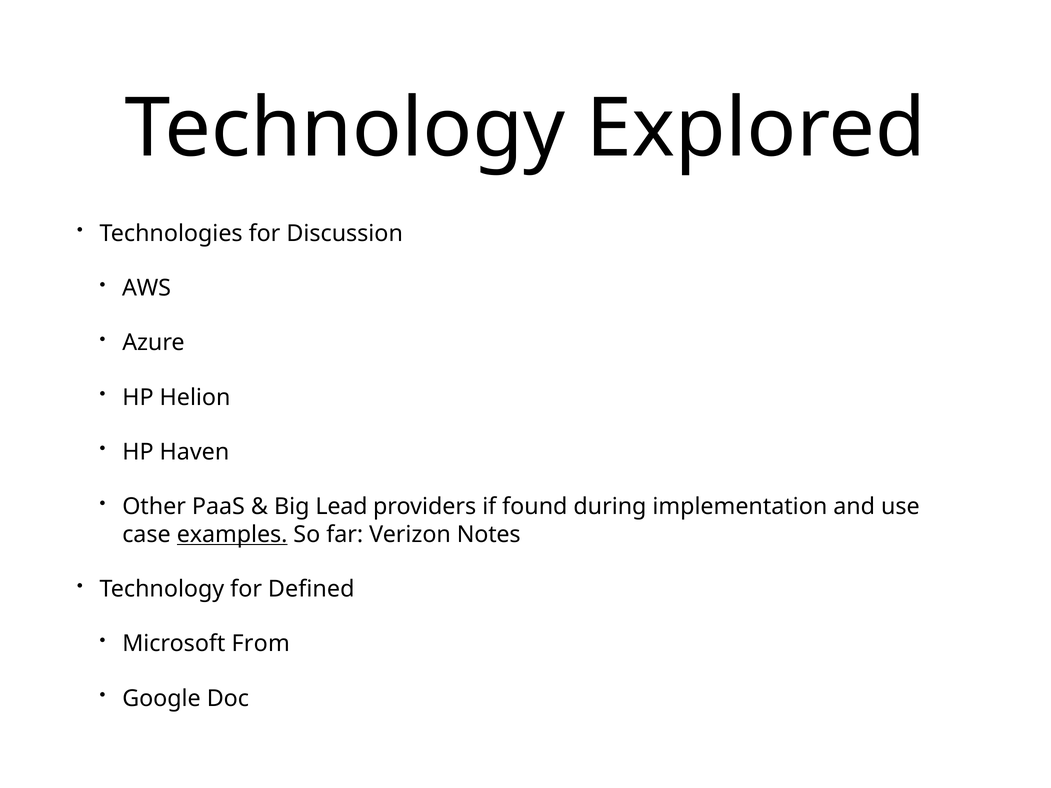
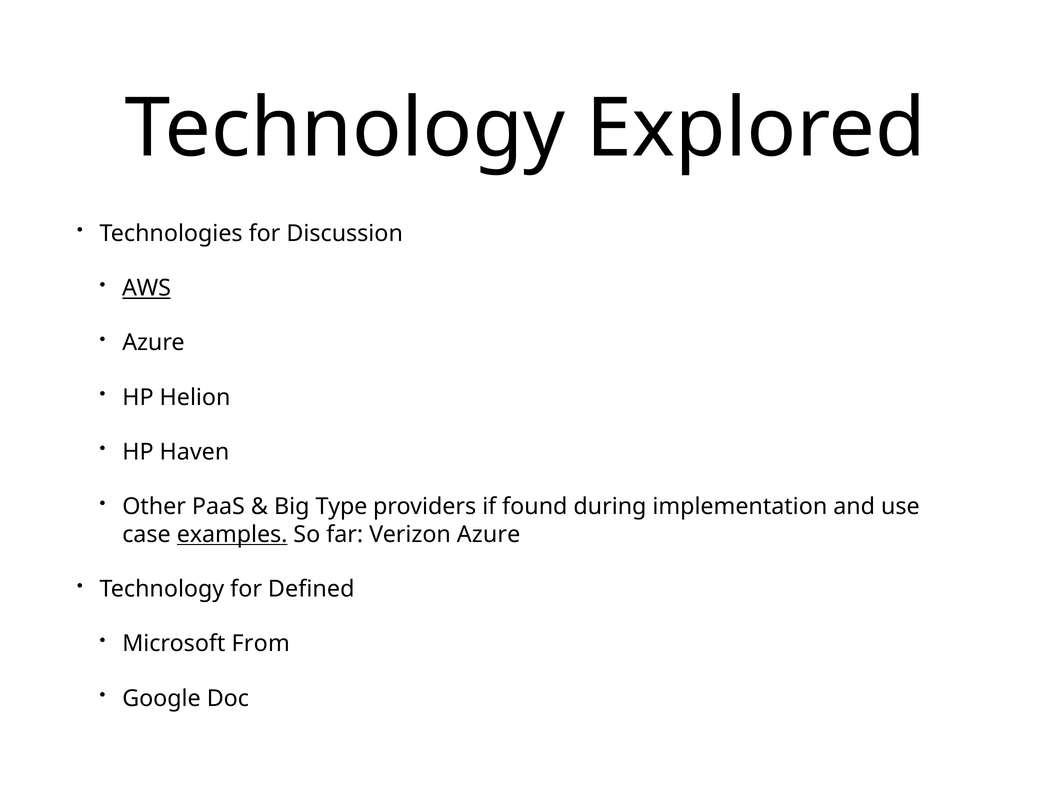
AWS underline: none -> present (147, 288)
Lead: Lead -> Type (341, 507)
Verizon Notes: Notes -> Azure (489, 535)
